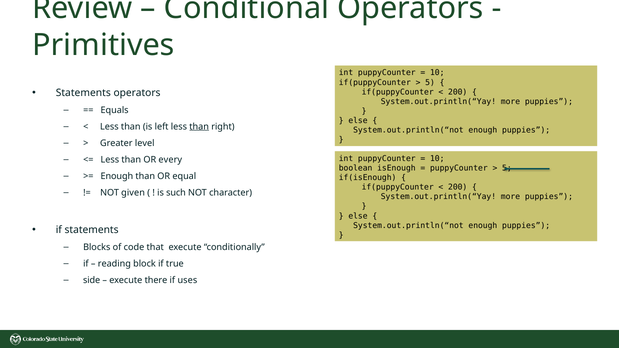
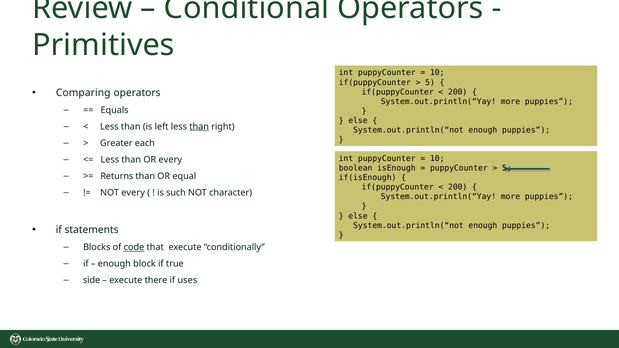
Statements: Statements -> Comparing (83, 93)
level: level -> each (145, 143)
Enough: Enough -> Returns (117, 176)
NOT given: given -> every (133, 193)
code underline: none -> present (134, 247)
reading: reading -> enough (114, 264)
